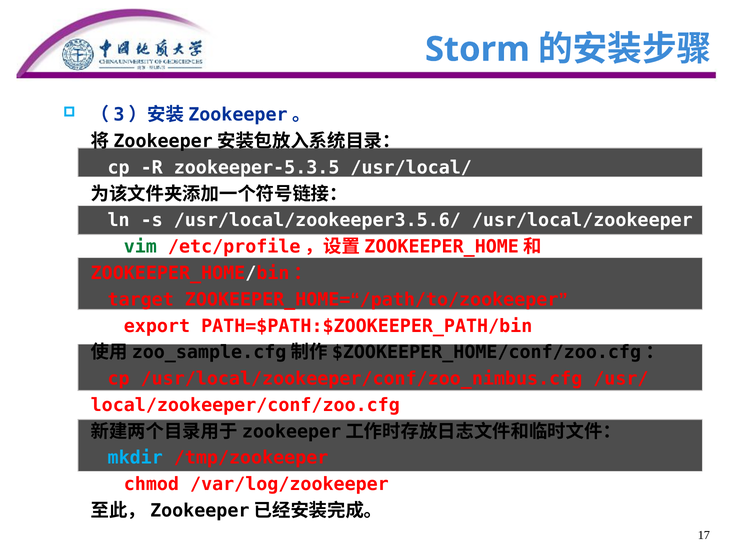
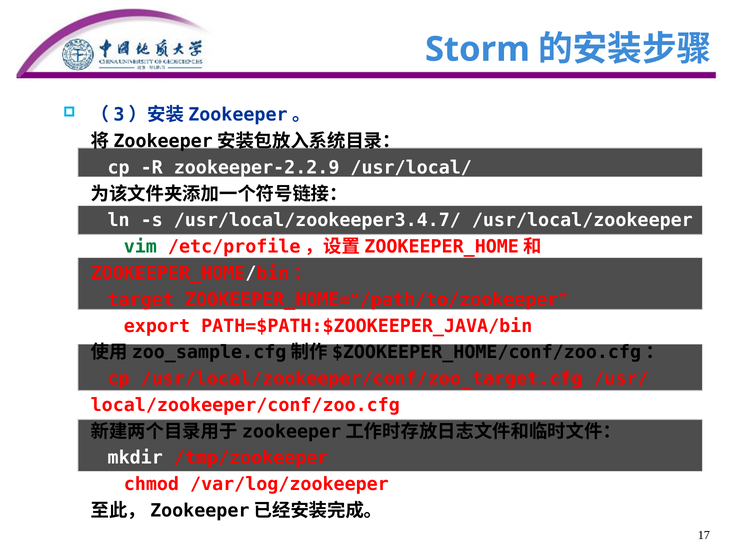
zookeeper-5.3.5: zookeeper-5.3.5 -> zookeeper-2.2.9 (257, 168)
/usr/local/zookeeper3.5.6/: /usr/local/zookeeper3.5.6/ -> /usr/local/zookeeper3.4.7/ (317, 221)
PATH=$PATH:$ZOOKEEPER_PATH/bin: PATH=$PATH:$ZOOKEEPER_PATH/bin -> PATH=$PATH:$ZOOKEEPER_JAVA/bin (367, 326)
/usr/local/zookeeper/conf/zoo_nimbus.cfg: /usr/local/zookeeper/conf/zoo_nimbus.cfg -> /usr/local/zookeeper/conf/zoo_target.cfg (361, 379)
mkdir colour: light blue -> white (135, 458)
